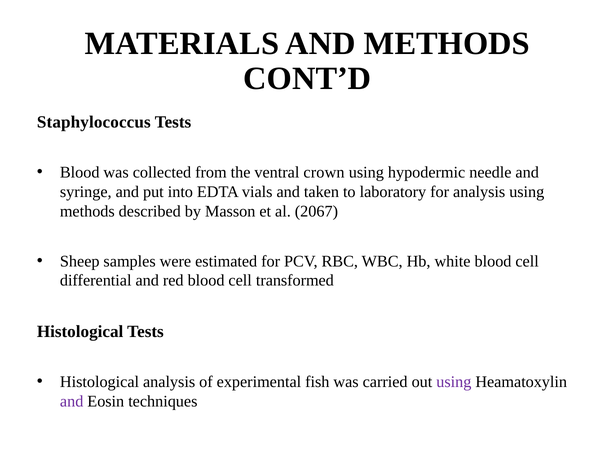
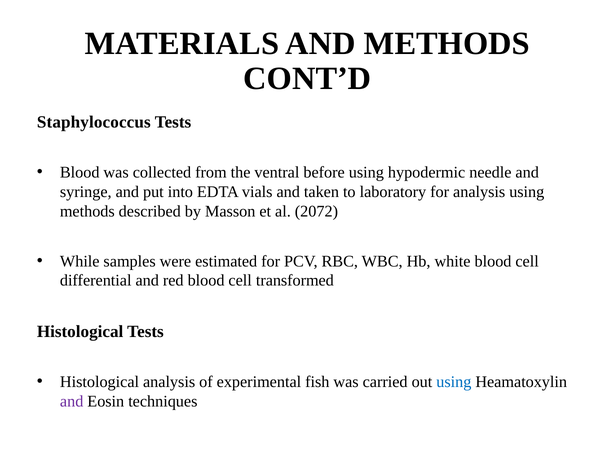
crown: crown -> before (324, 172)
2067: 2067 -> 2072 (316, 211)
Sheep: Sheep -> While (80, 261)
using colour: purple -> blue (454, 382)
